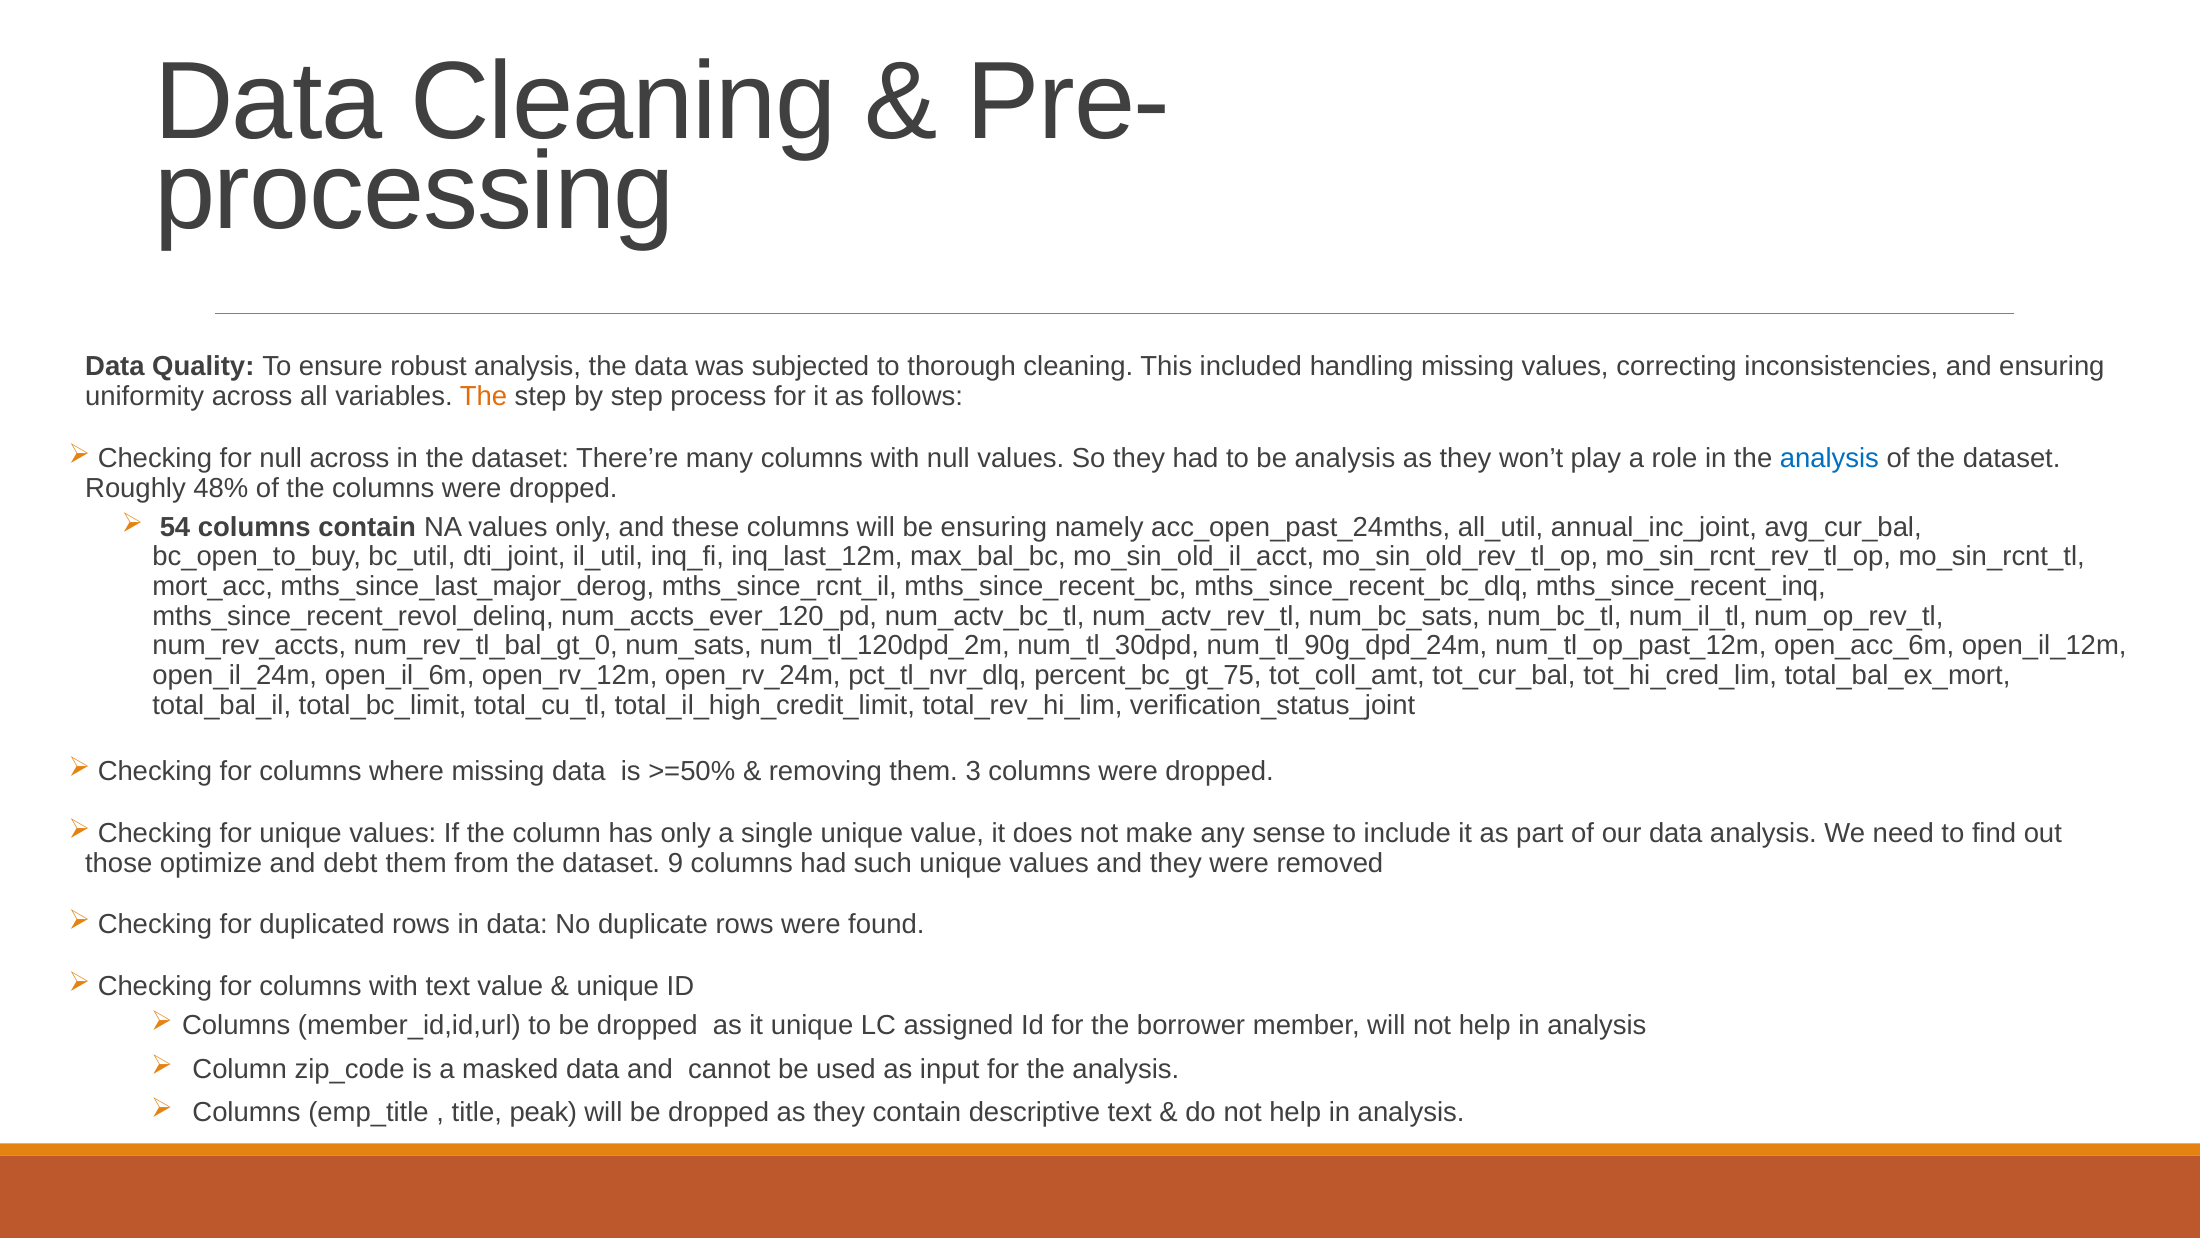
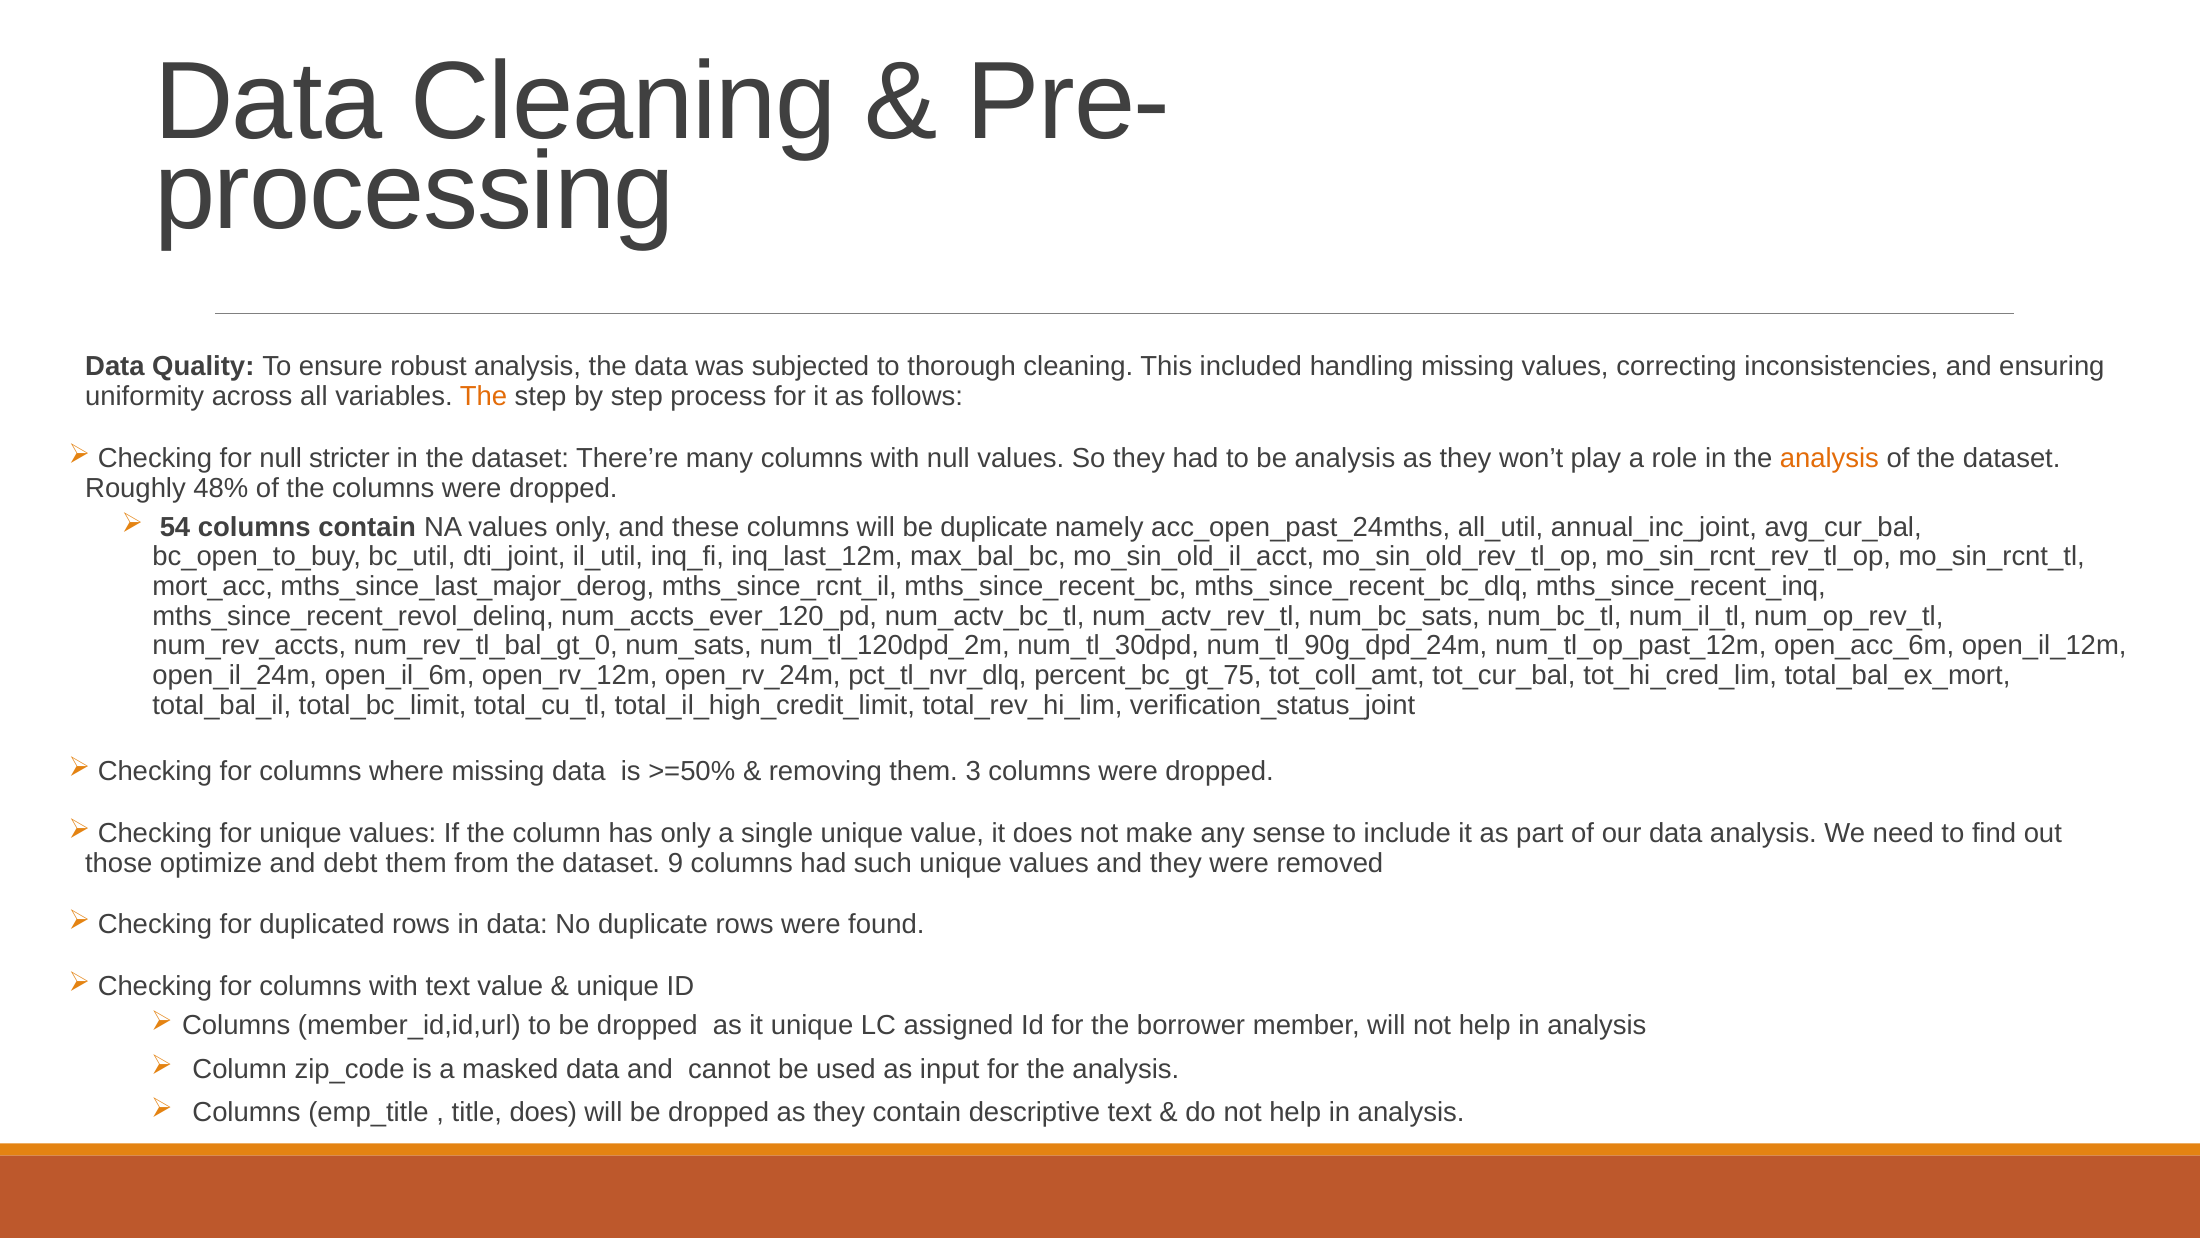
null across: across -> stricter (349, 458)
analysis colour: blue -> orange (1829, 458)
be ensuring: ensuring -> duplicate (994, 527)
title peak: peak -> does (543, 1112)
